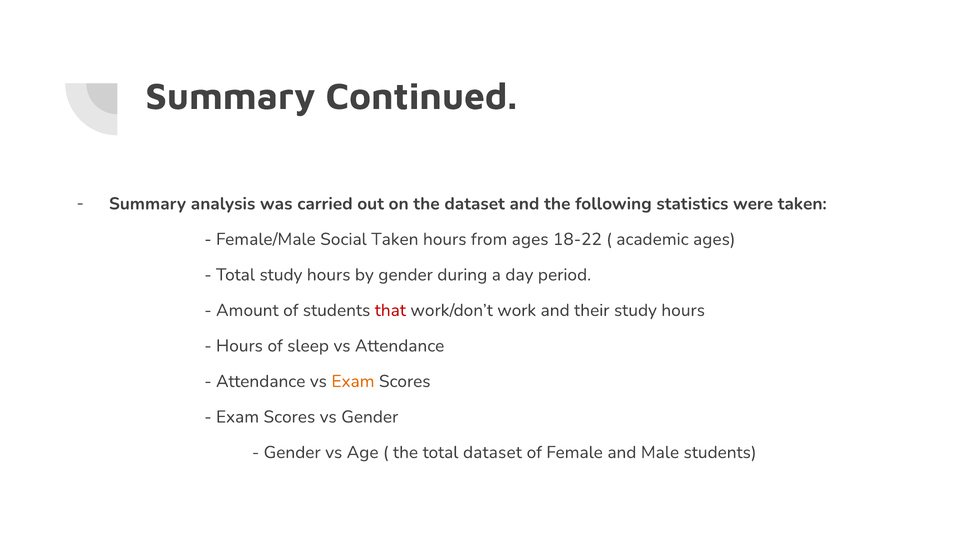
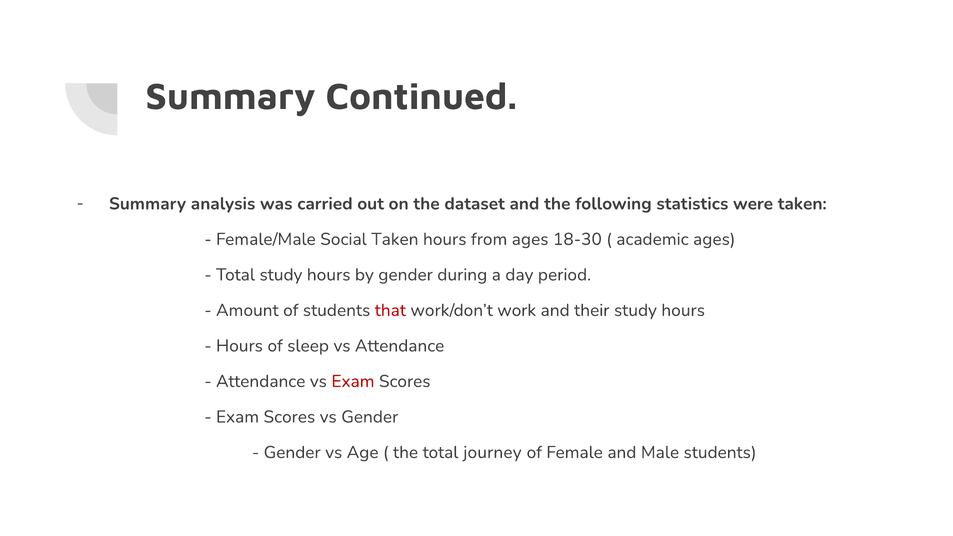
18-22: 18-22 -> 18-30 (577, 239)
Exam colour: orange -> red (353, 381)
total dataset: dataset -> journey (492, 452)
